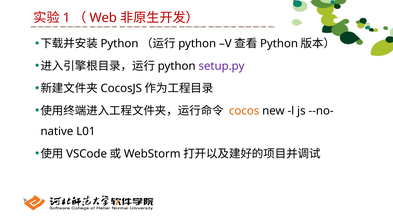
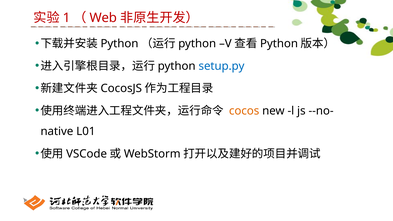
setup.py colour: purple -> blue (222, 66)
